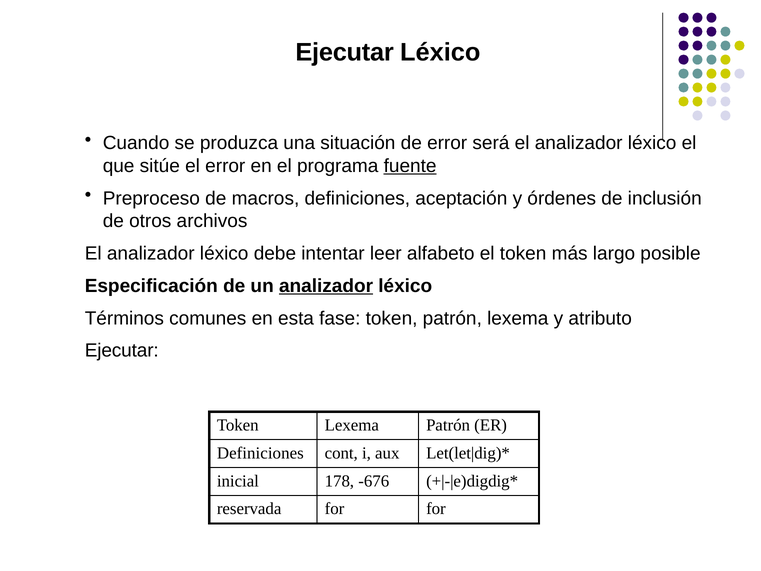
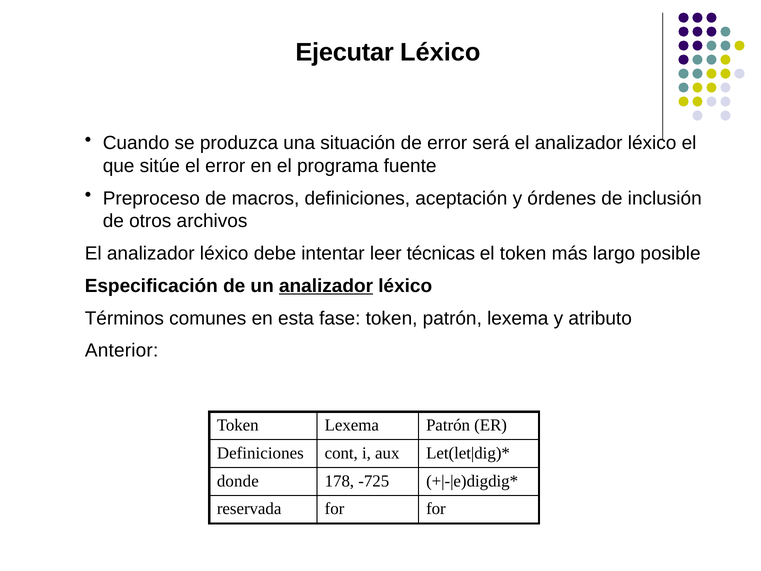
fuente underline: present -> none (410, 166)
alfabeto: alfabeto -> técnicas (441, 253)
Ejecutar: Ejecutar -> Anterior (122, 350)
inicial: inicial -> donde (238, 481)
-676: -676 -> -725 (374, 481)
